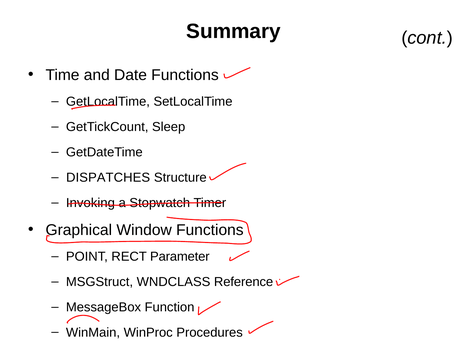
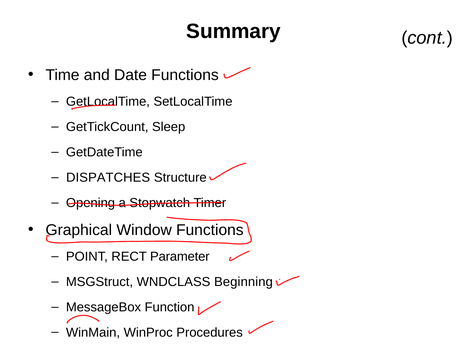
Invoking: Invoking -> Opening (90, 203)
Reference: Reference -> Beginning (243, 282)
